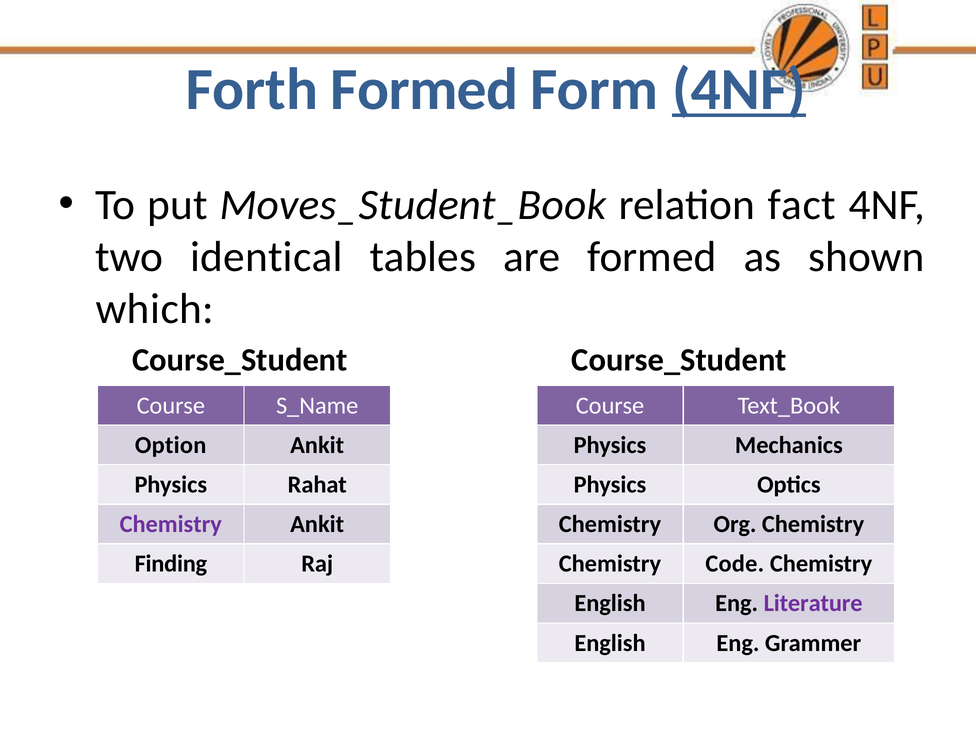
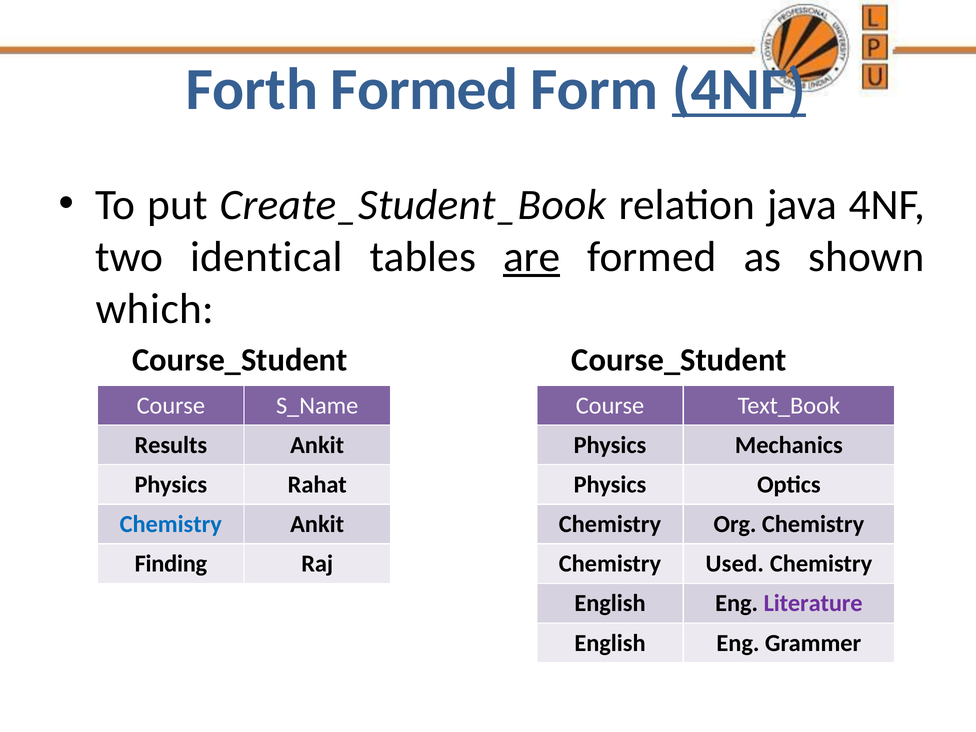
Moves_Student_Book: Moves_Student_Book -> Create_Student_Book (413, 205)
fact: fact -> java (802, 205)
are underline: none -> present (532, 257)
Option: Option -> Results (171, 445)
Chemistry colour: purple -> blue (171, 524)
Code: Code -> Used (735, 564)
